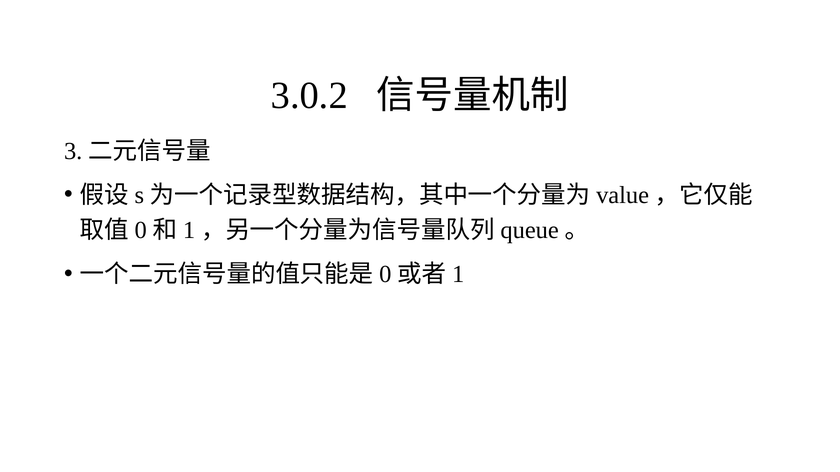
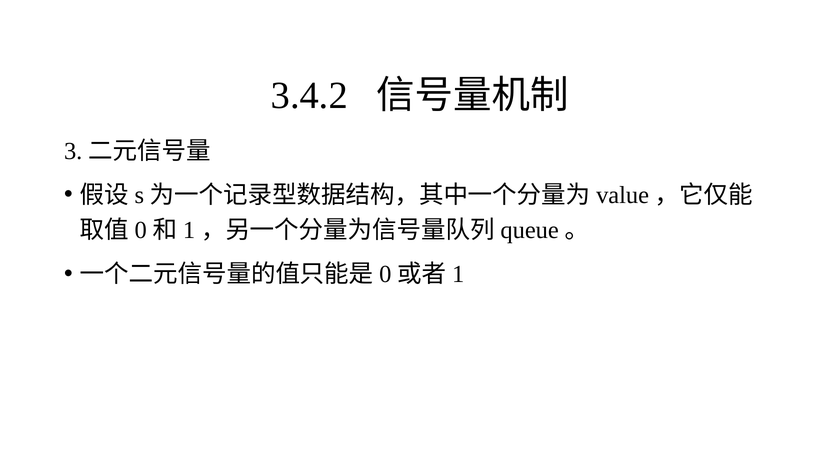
3.0.2: 3.0.2 -> 3.4.2 (309, 95)
